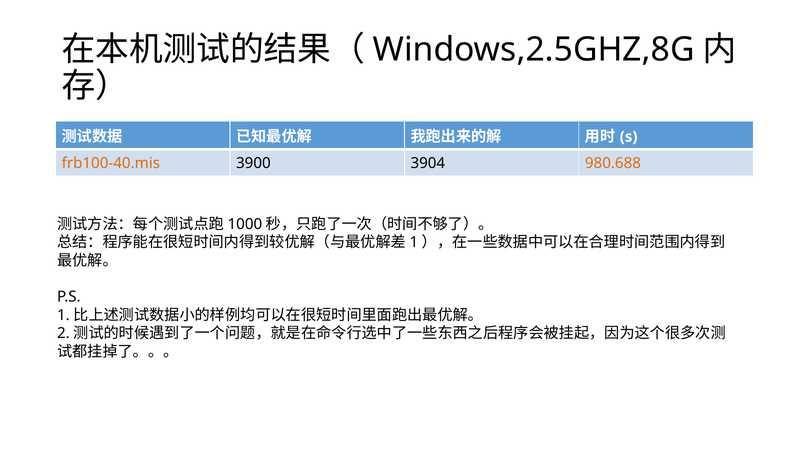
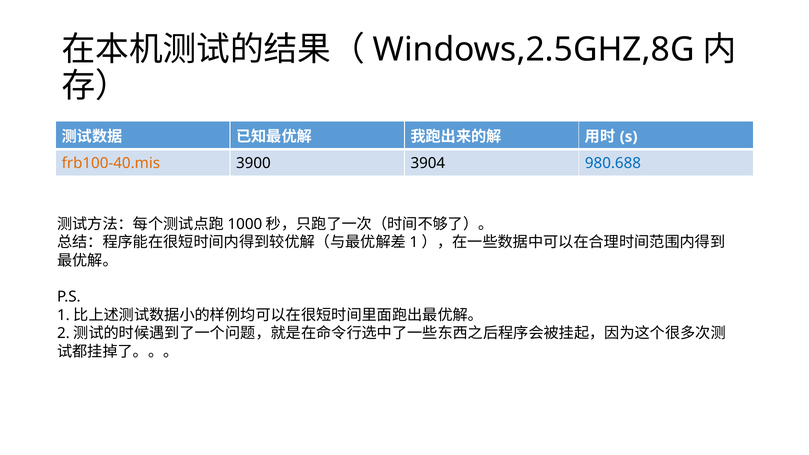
980.688 colour: orange -> blue (613, 163)
